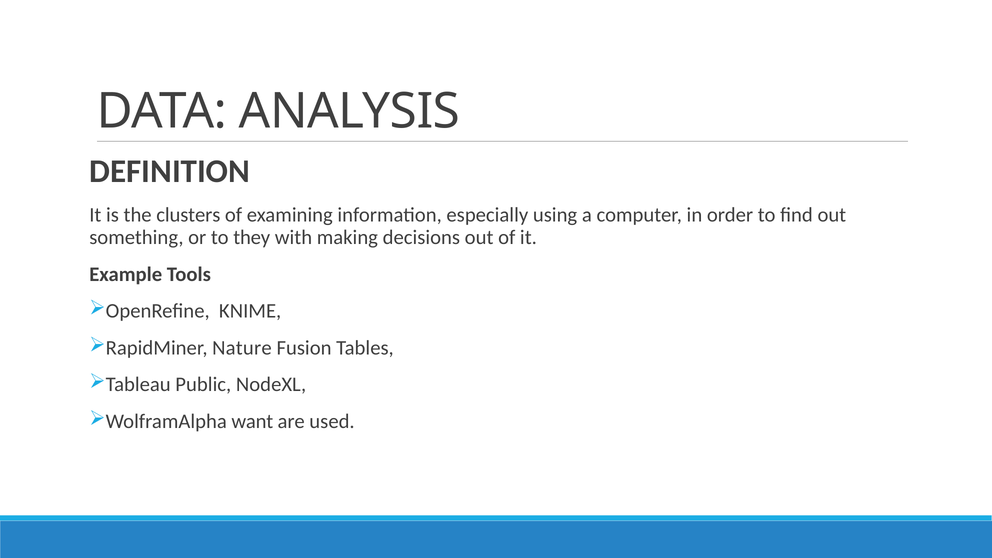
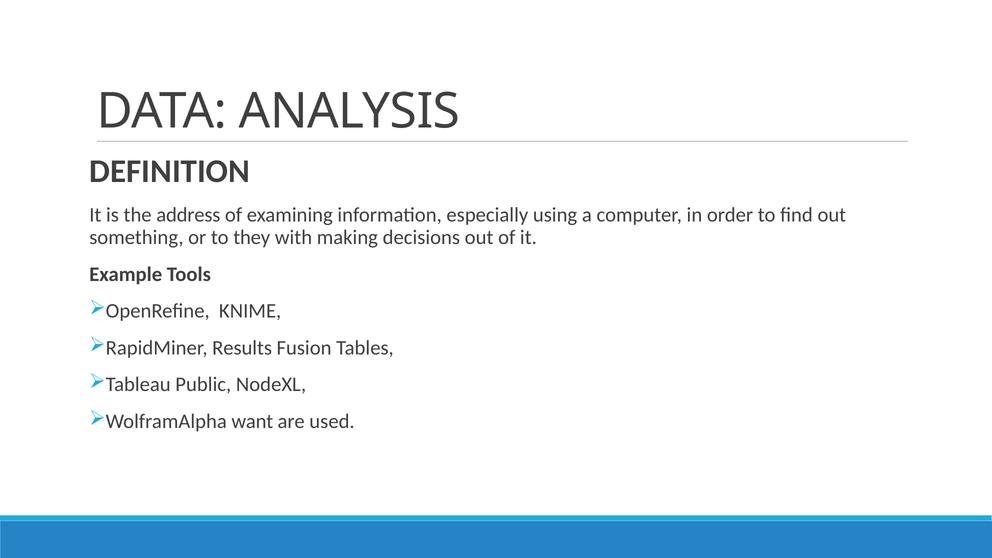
clusters: clusters -> address (188, 215)
Nature: Nature -> Results (242, 348)
